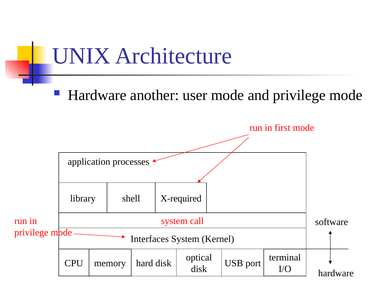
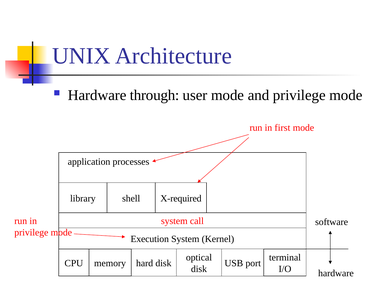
another: another -> through (155, 95)
Interfaces: Interfaces -> Execution (150, 239)
